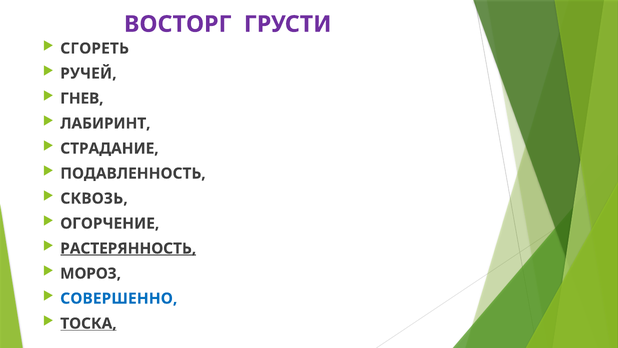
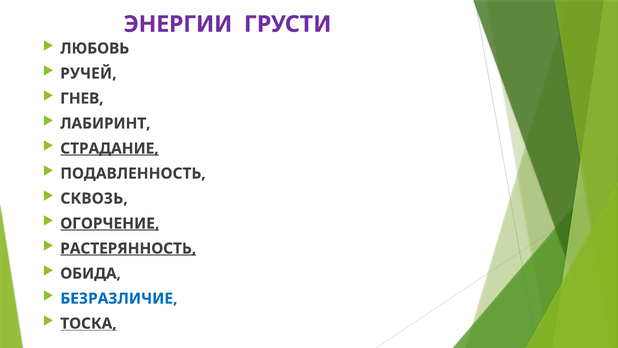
ВОСТОРГ: ВОСТОРГ -> ЭНЕРГИИ (178, 24)
СГОРЕТЬ: СГОРЕТЬ -> ЛЮБОВЬ (95, 48)
СТРАДАНИЕ underline: none -> present (109, 148)
ОГОРЧЕНИЕ underline: none -> present (110, 223)
МОРОЗ: МОРОЗ -> ОБИДА (91, 273)
СОВЕРШЕННО: СОВЕРШЕННО -> БЕЗРАЗЛИЧИЕ (119, 298)
